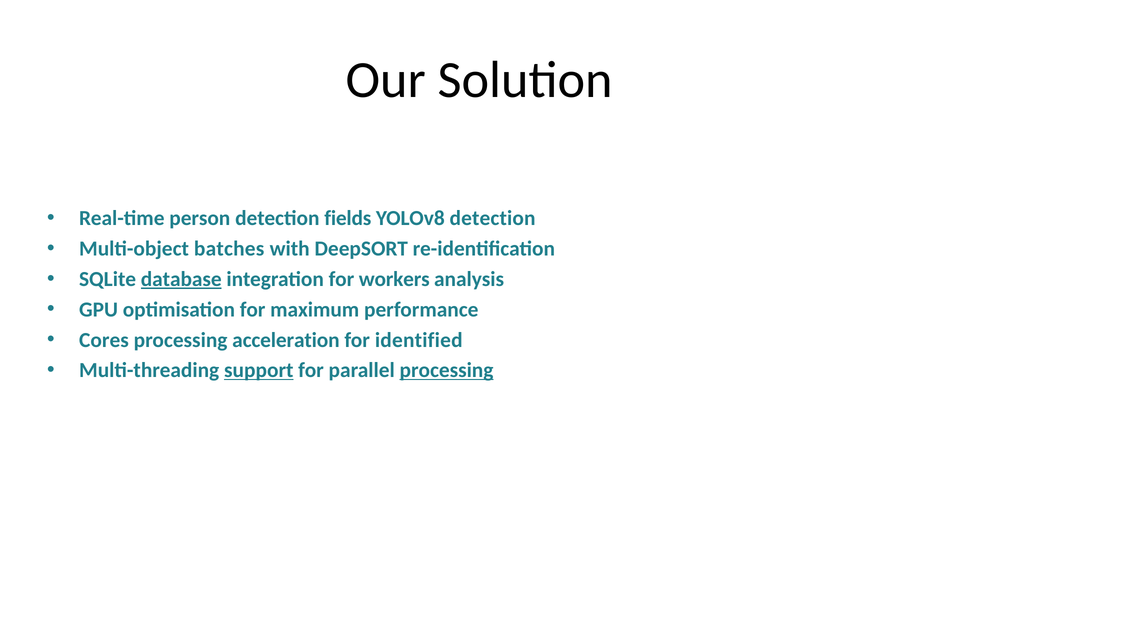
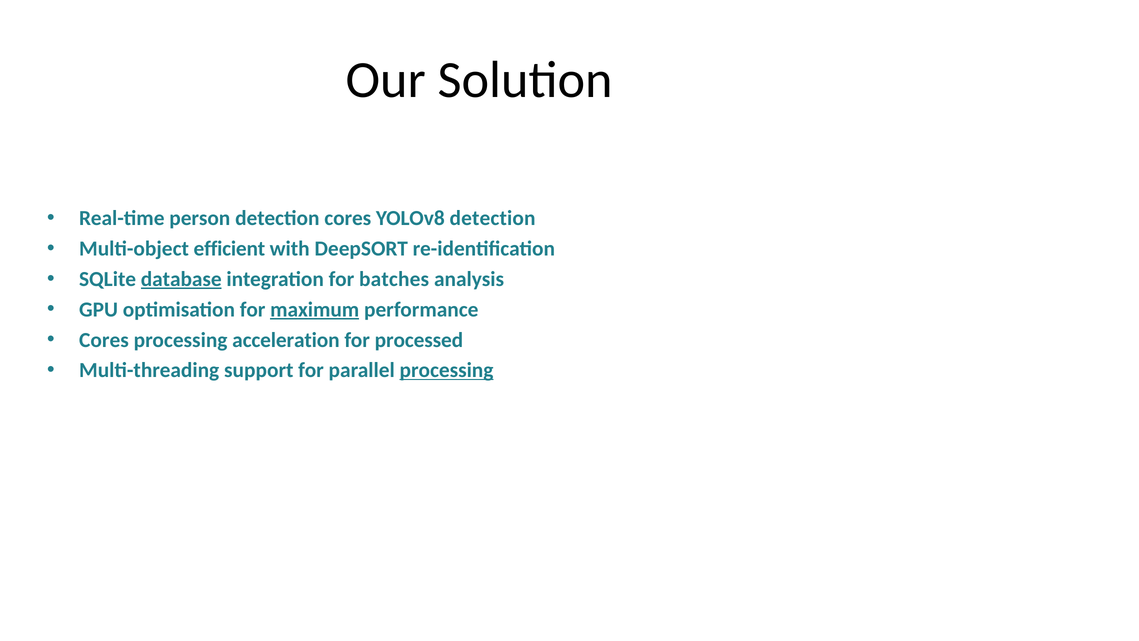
detection fields: fields -> cores (348, 219)
batches: batches -> efficient (229, 249)
workers: workers -> batches (394, 279)
maximum underline: none -> present (315, 310)
identified: identified -> processed (419, 340)
support underline: present -> none (259, 371)
